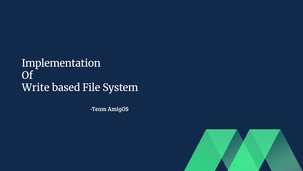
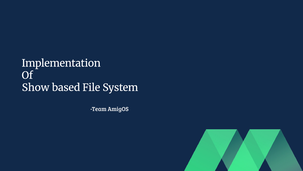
Write: Write -> Show (36, 87)
